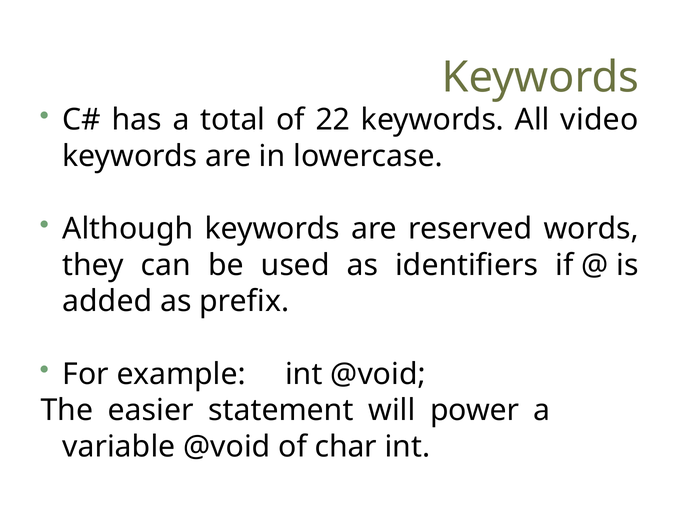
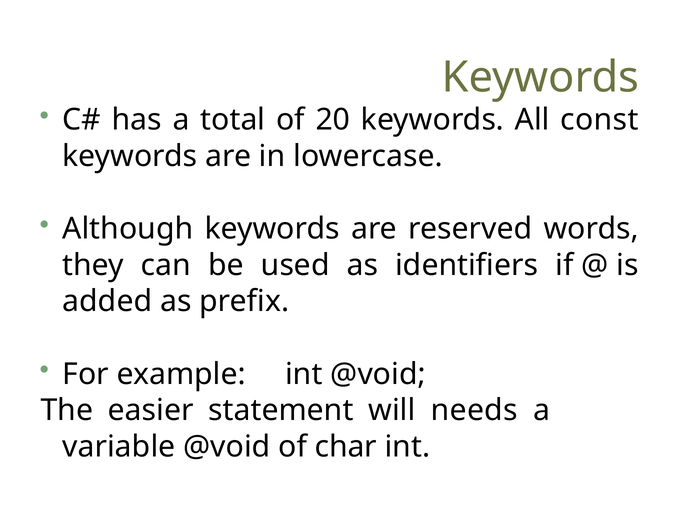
22: 22 -> 20 (333, 120)
video: video -> const (599, 120)
power: power -> needs (474, 410)
